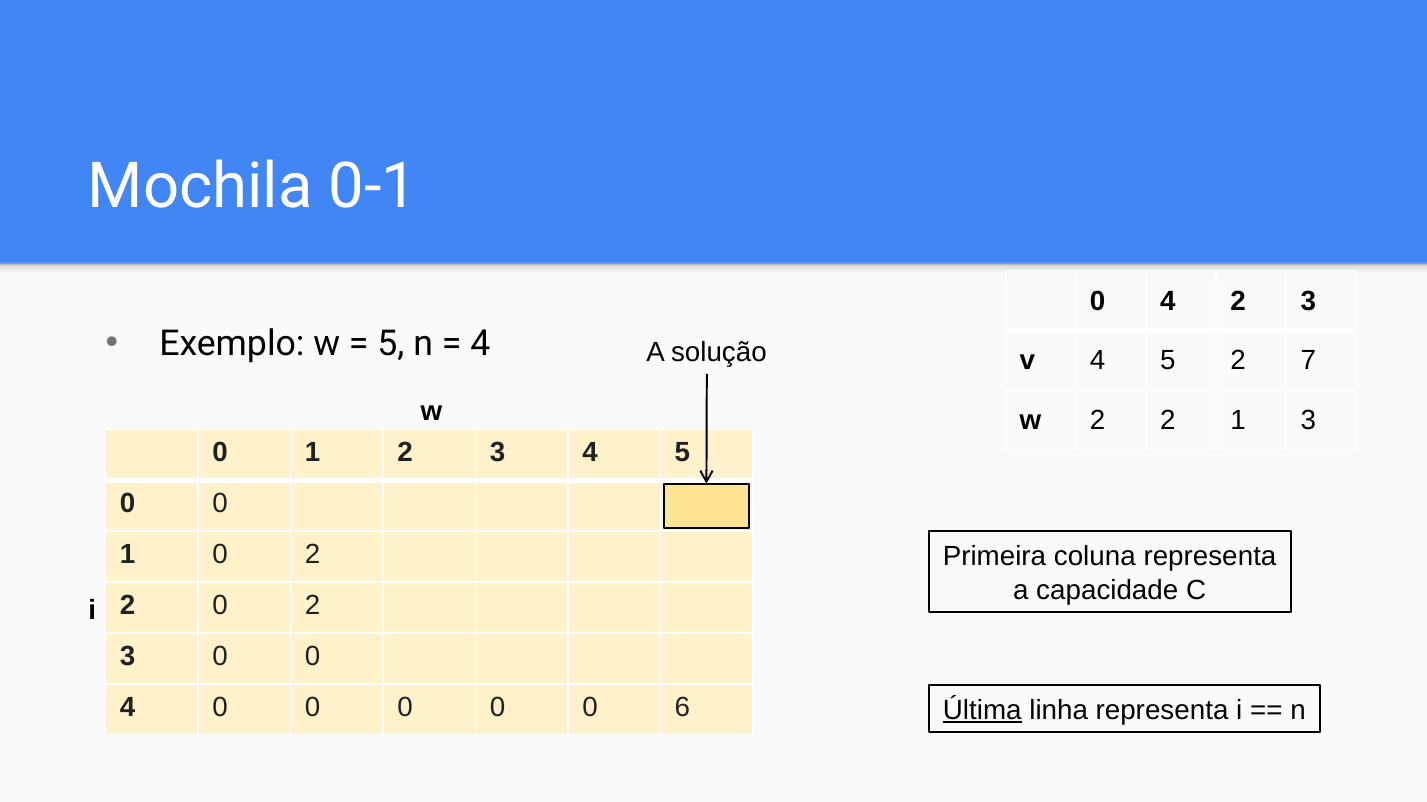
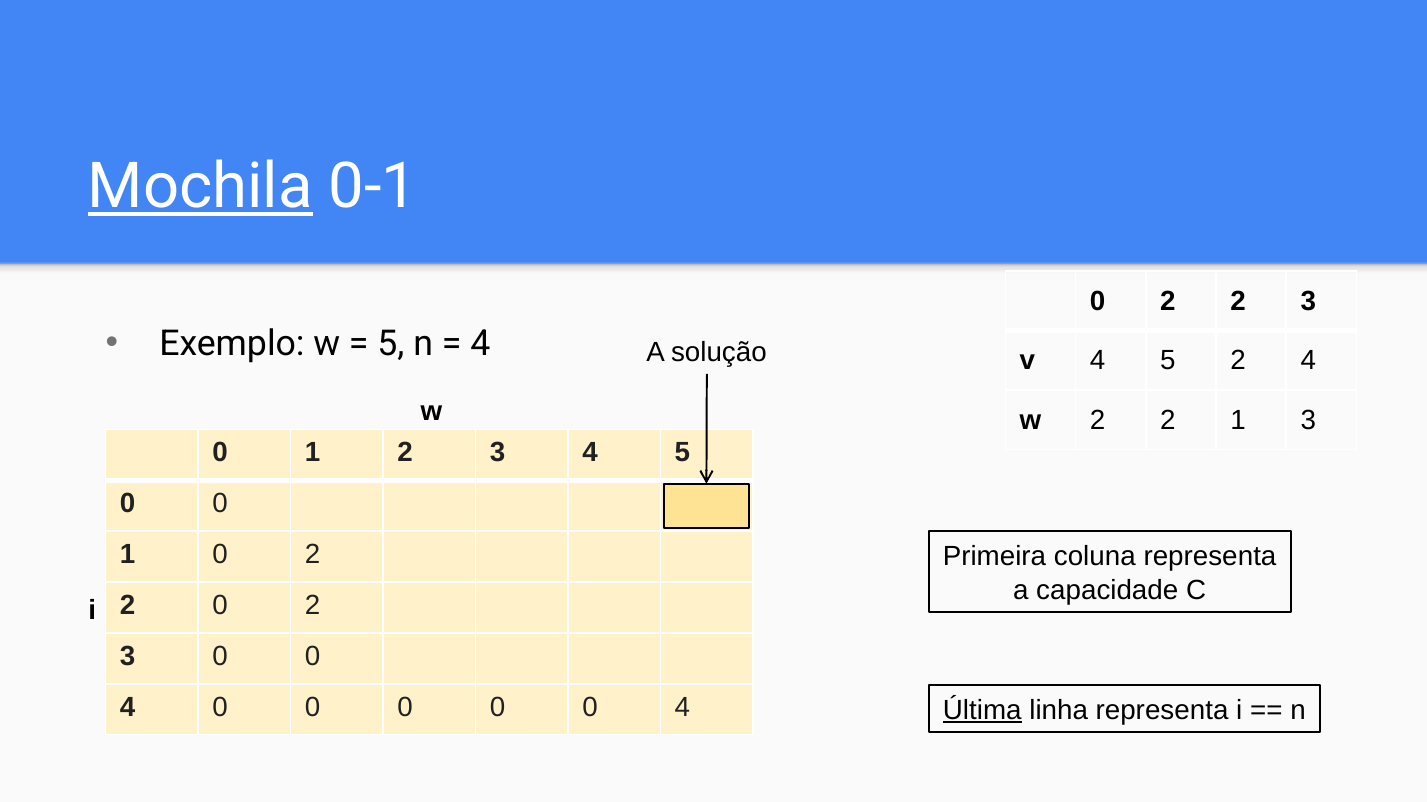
Mochila underline: none -> present (200, 187)
4: 4 -> 2 (1168, 302)
2 7: 7 -> 4 (1308, 361)
0 0 0 6: 6 -> 4 (682, 707)
